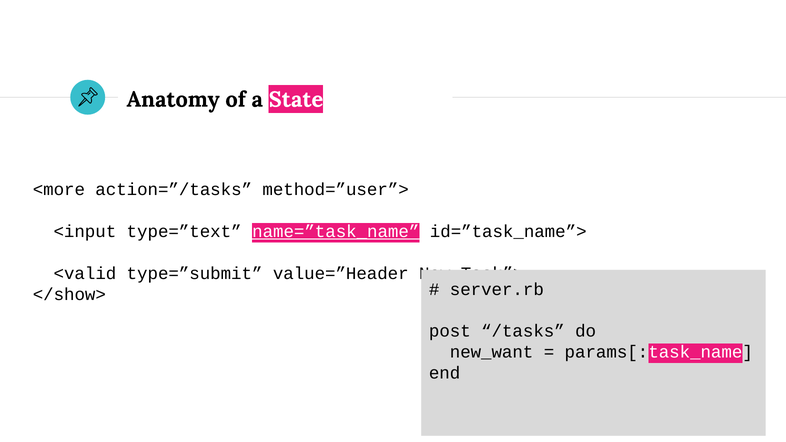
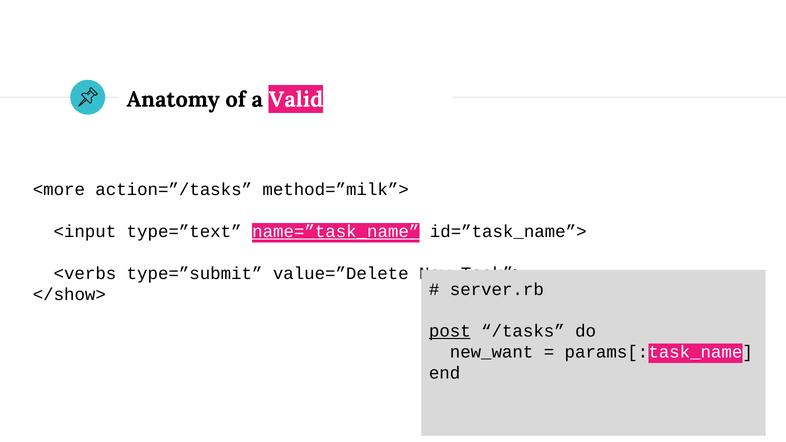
State: State -> Valid (296, 100)
method=”user”>: method=”user”> -> method=”milk”> (336, 190)
<valid: <valid -> <verbs (85, 274)
value=”Header: value=”Header -> value=”Delete (341, 274)
post underline: none -> present (450, 331)
